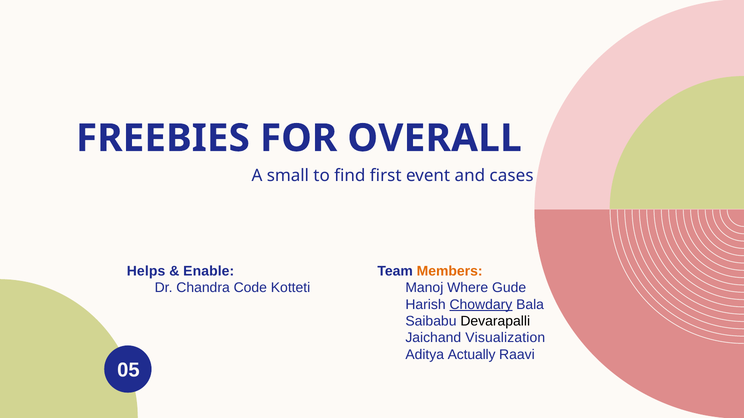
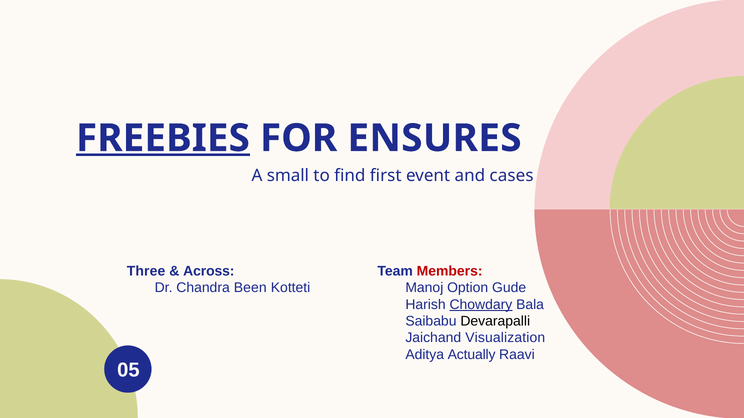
FREEBIES underline: none -> present (163, 138)
OVERALL: OVERALL -> ENSURES (434, 138)
Helps: Helps -> Three (146, 271)
Enable: Enable -> Across (209, 271)
Members colour: orange -> red (450, 271)
Code: Code -> Been (250, 288)
Where: Where -> Option (468, 288)
